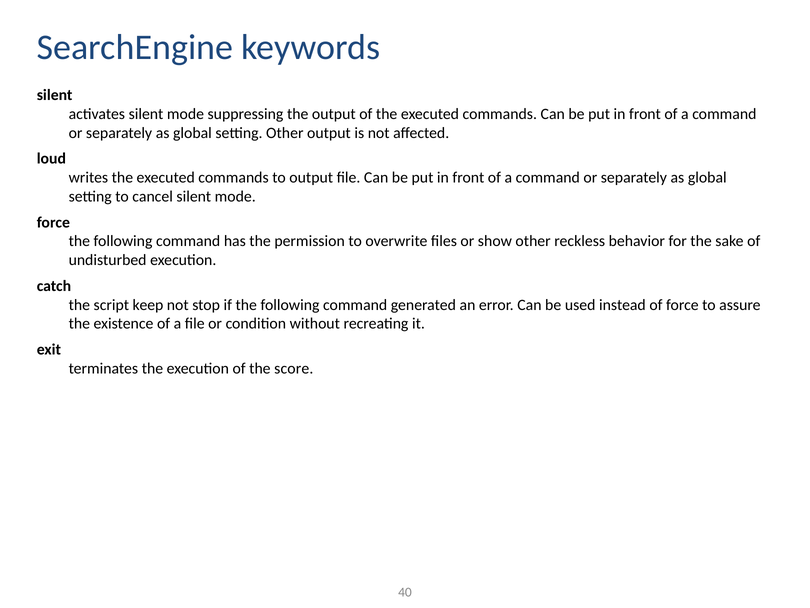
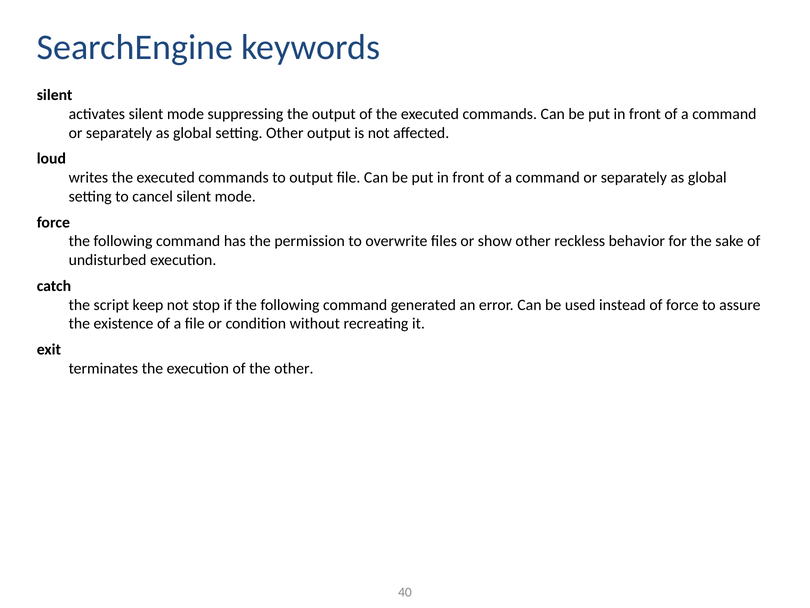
the score: score -> other (294, 368)
